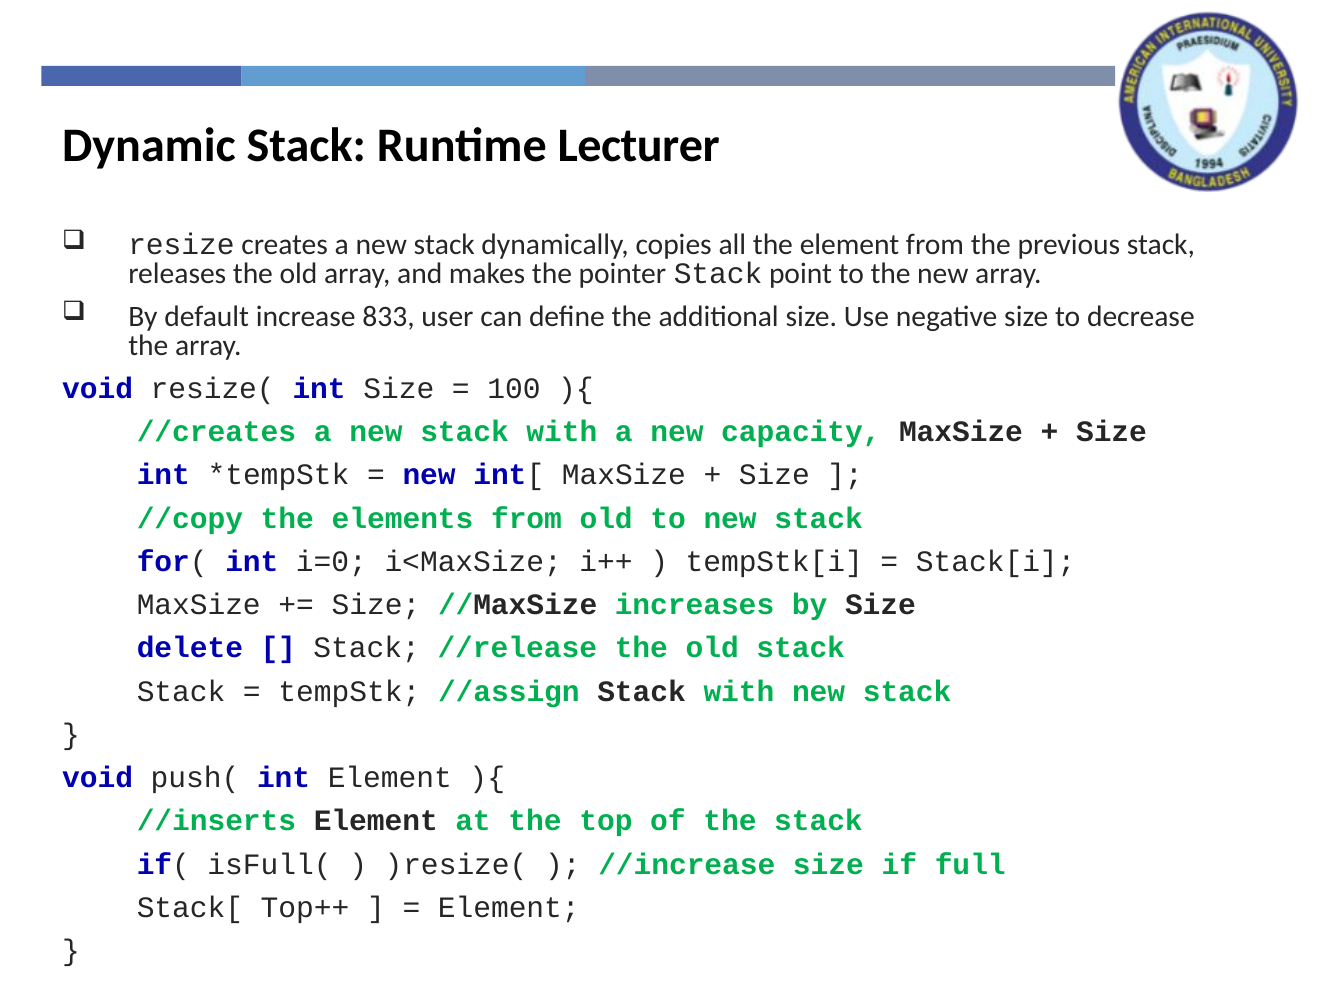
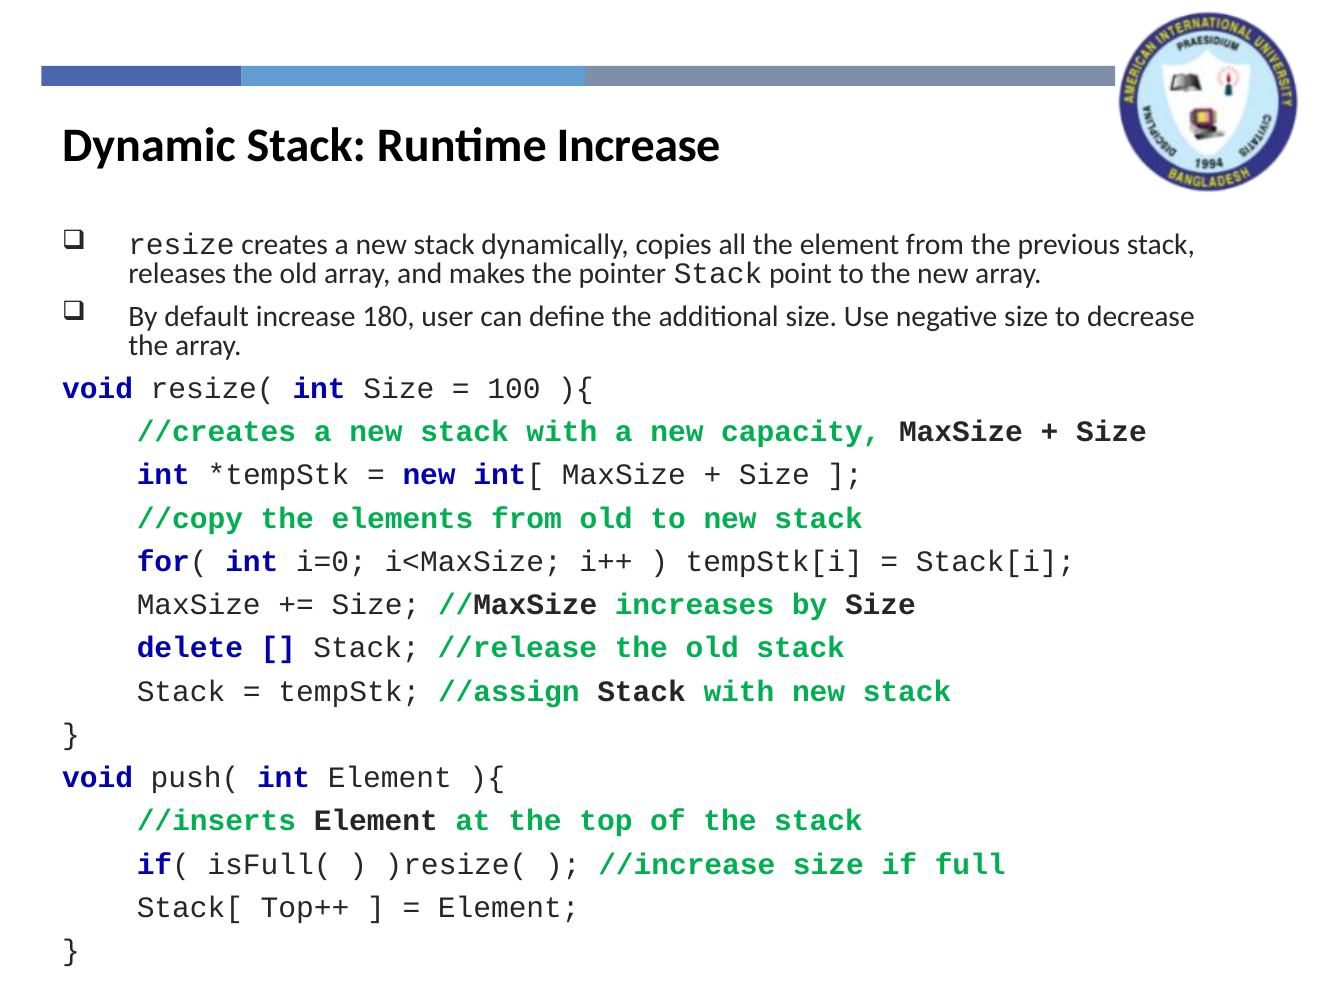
Runtime Lecturer: Lecturer -> Increase (639, 145)
833: 833 -> 180 (389, 317)
